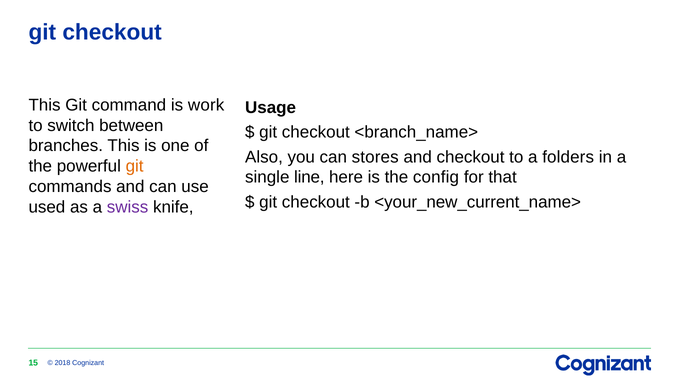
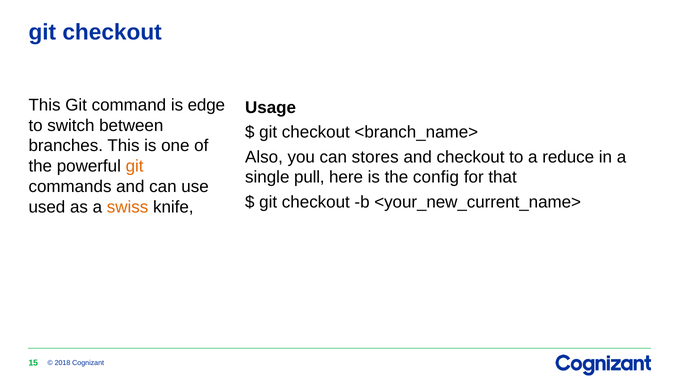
work: work -> edge (206, 105)
folders: folders -> reduce (568, 157)
line: line -> pull (309, 177)
swiss colour: purple -> orange (128, 207)
